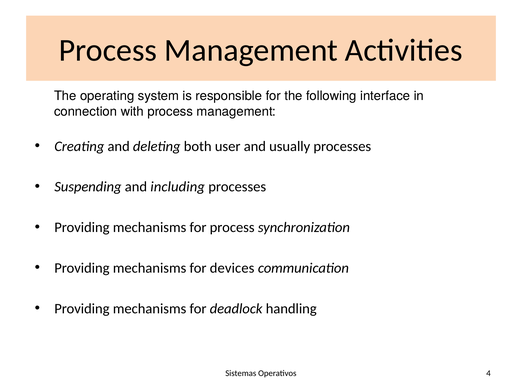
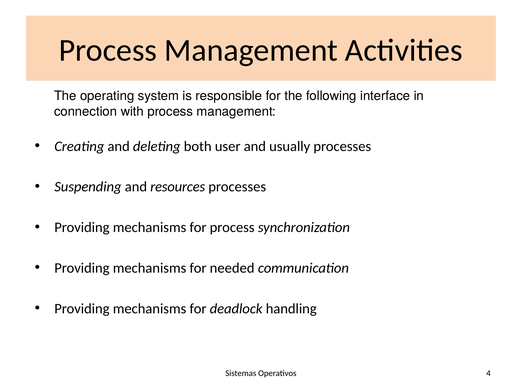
including: including -> resources (178, 187)
devices: devices -> needed (232, 268)
